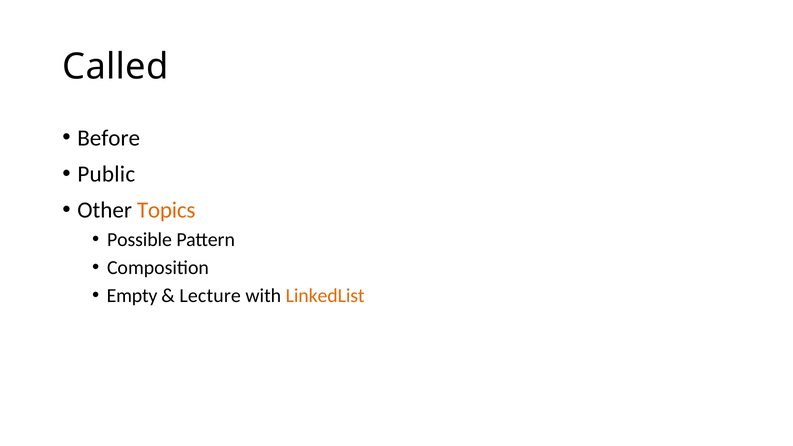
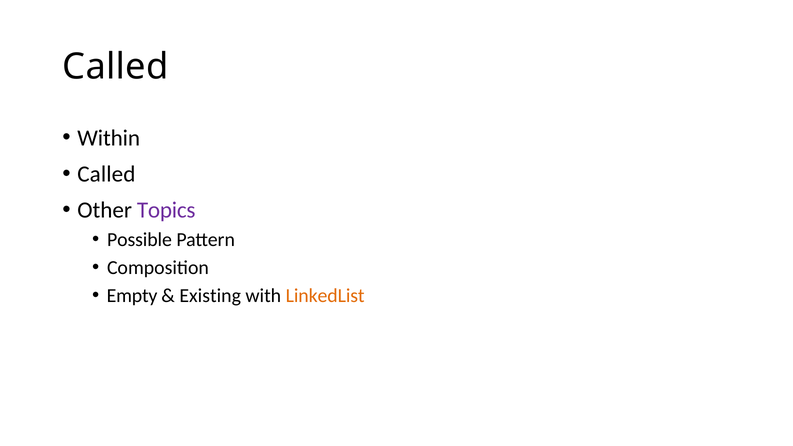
Before: Before -> Within (109, 138)
Public: Public -> Called (106, 174)
Topics colour: orange -> purple (166, 210)
Lecture: Lecture -> Existing (210, 296)
